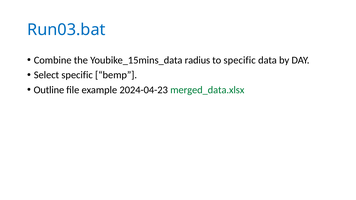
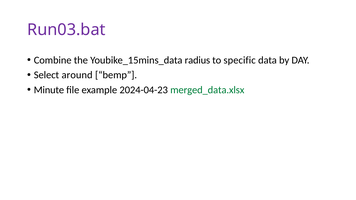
Run03.bat colour: blue -> purple (66, 30)
Select specific: specific -> around (77, 75)
Outline: Outline -> Minute (49, 90)
